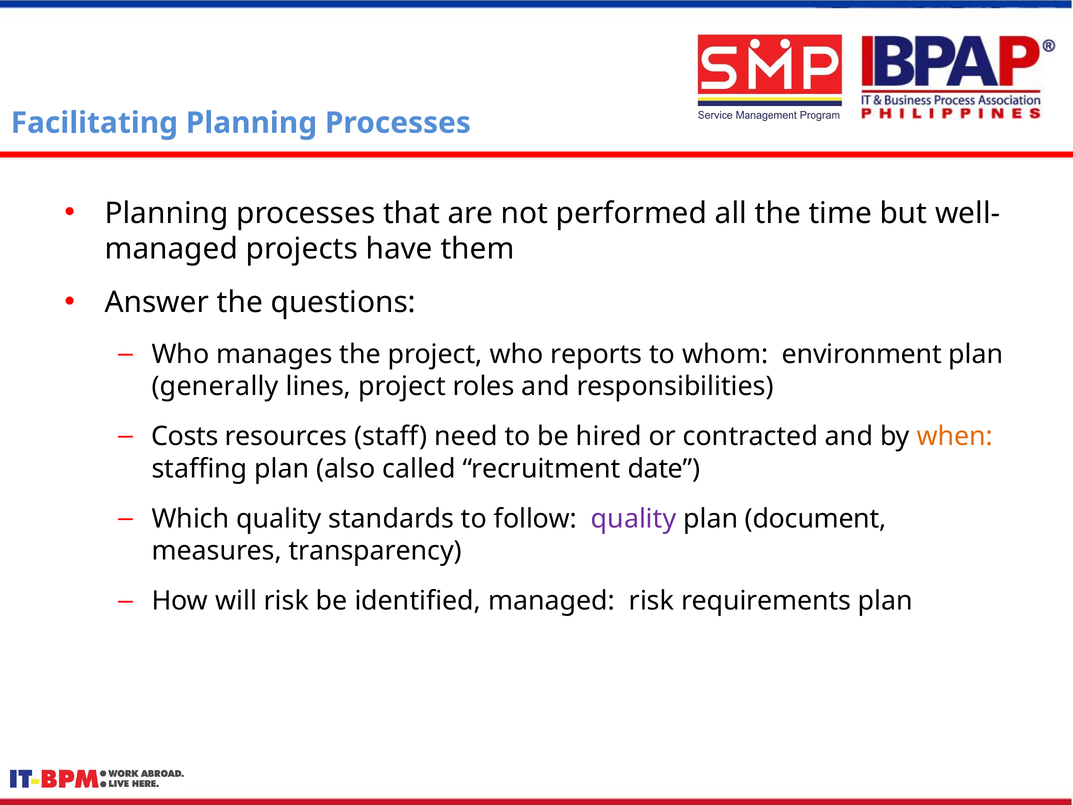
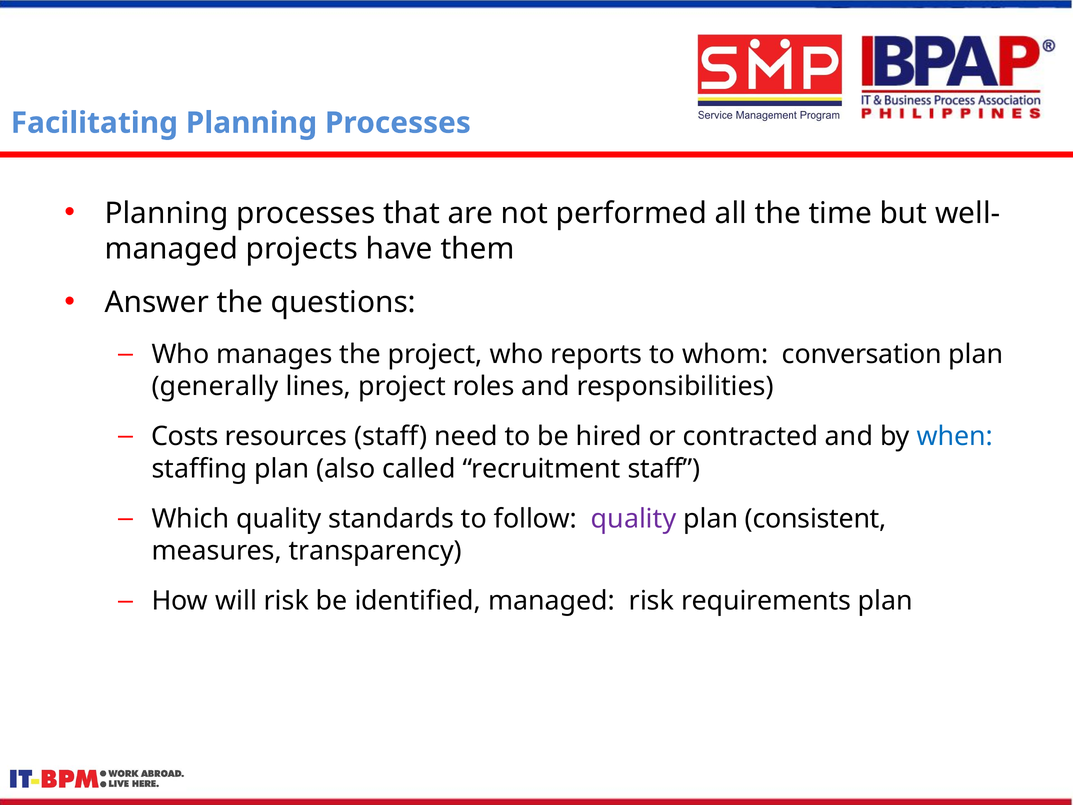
environment: environment -> conversation (862, 354)
when colour: orange -> blue (955, 436)
recruitment date: date -> staff (664, 469)
document: document -> consistent (816, 519)
